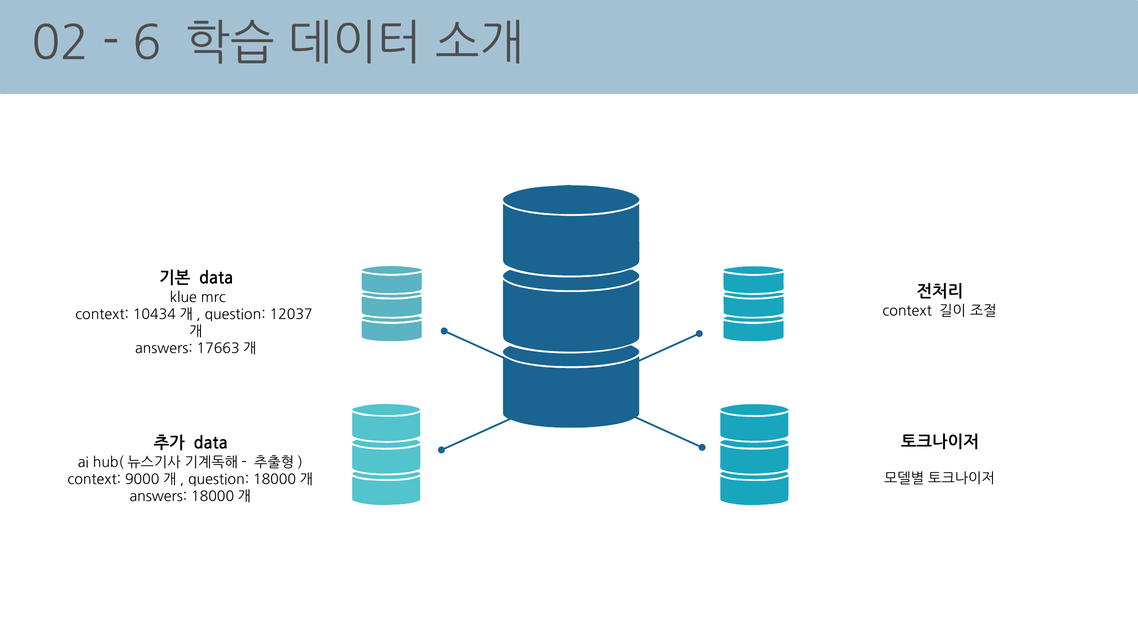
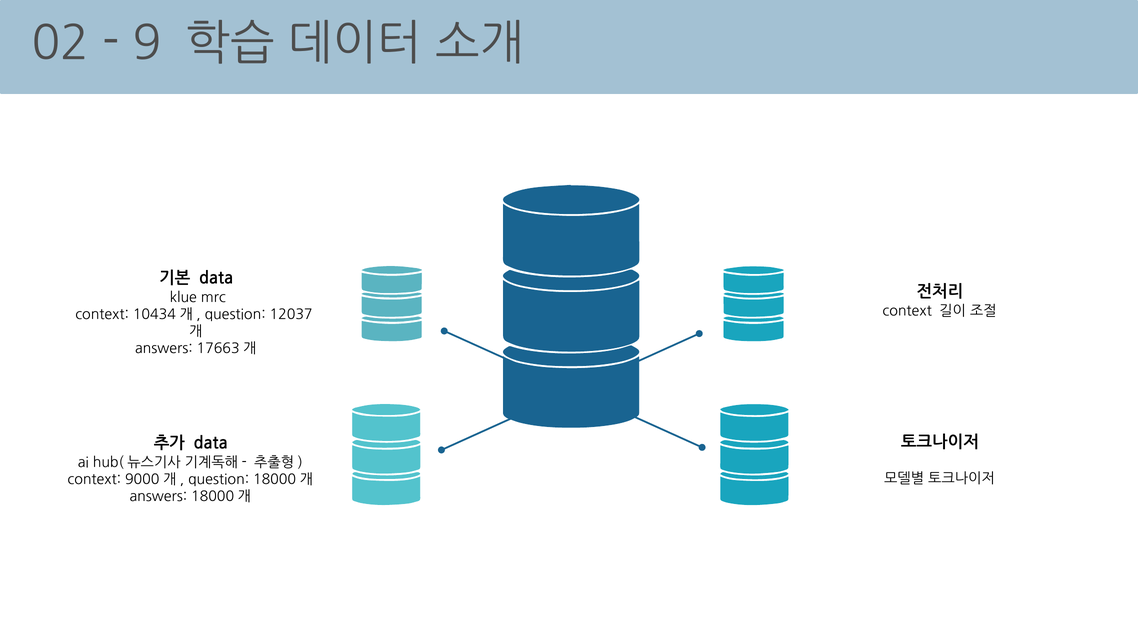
6: 6 -> 9 (147, 44)
